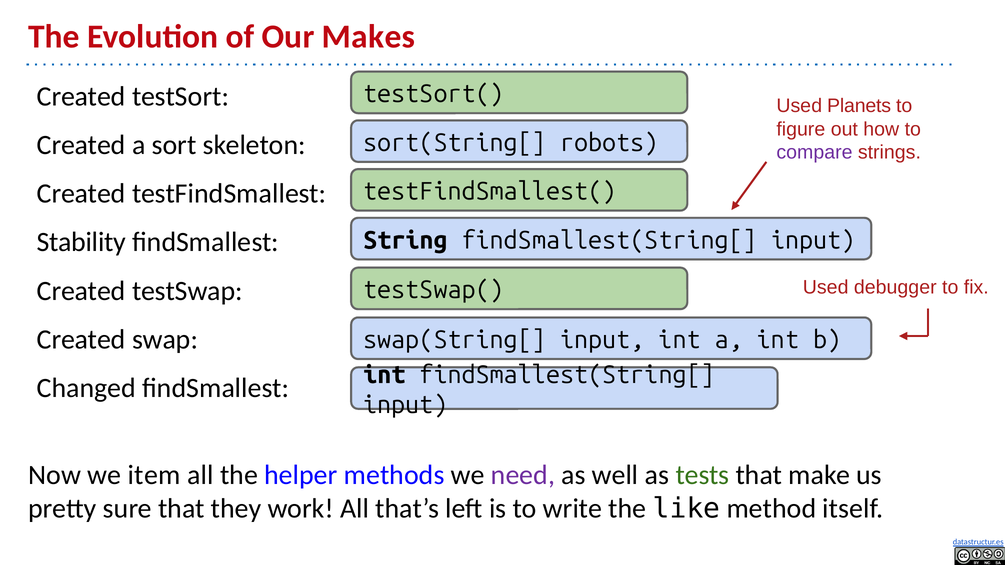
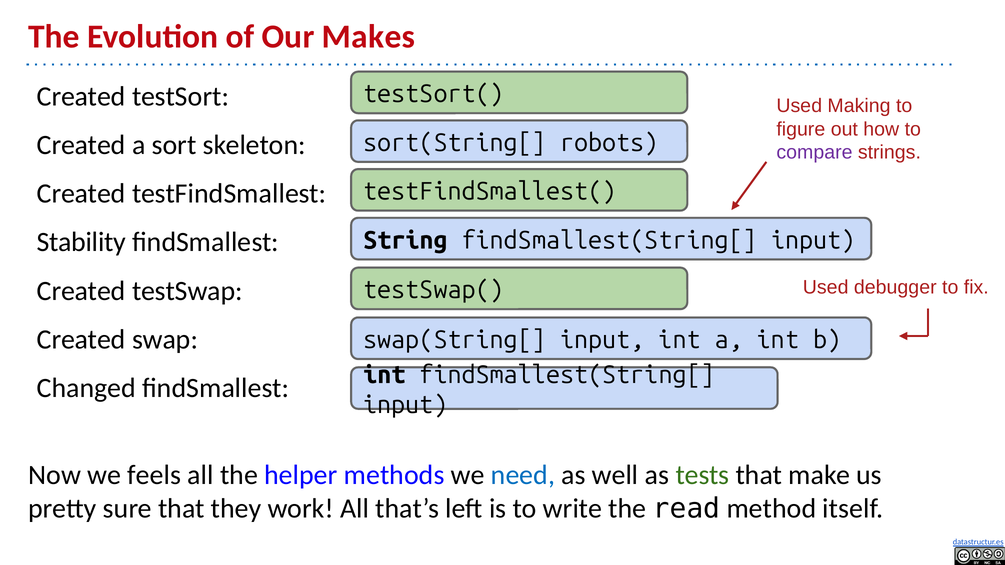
Planets: Planets -> Making (859, 106)
item: item -> feels (154, 475)
need colour: purple -> blue (523, 475)
like: like -> read (687, 509)
